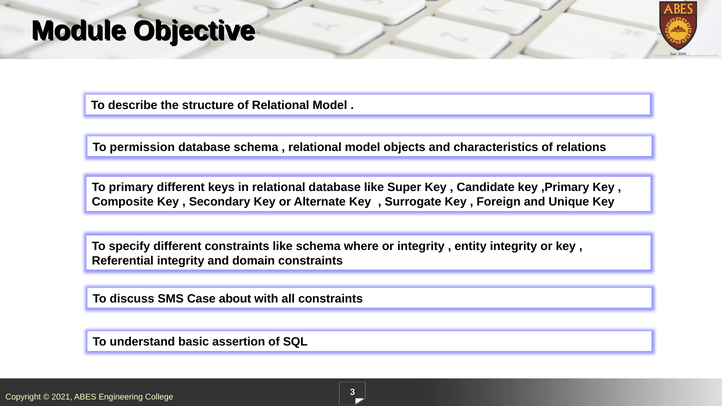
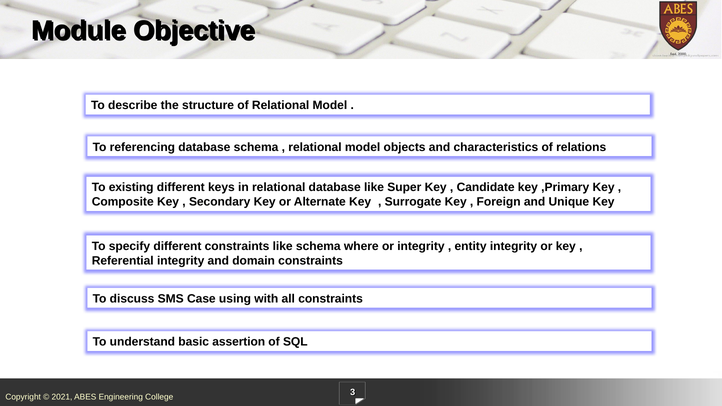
permission: permission -> referencing (142, 147)
primary: primary -> existing (131, 188)
about: about -> using (235, 299)
